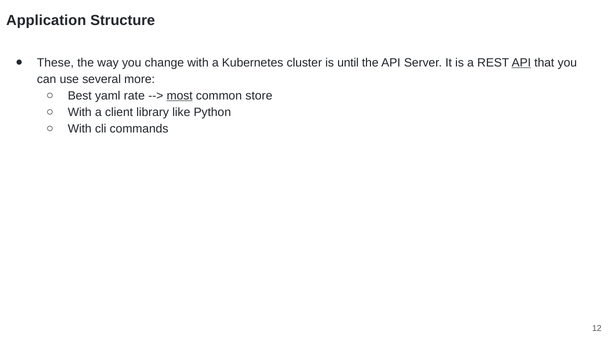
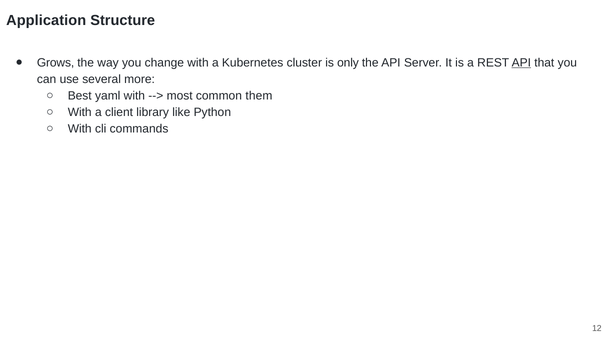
These: These -> Grows (56, 63)
until: until -> only (348, 63)
yaml rate: rate -> with (134, 96)
most underline: present -> none (180, 96)
store: store -> them (259, 96)
